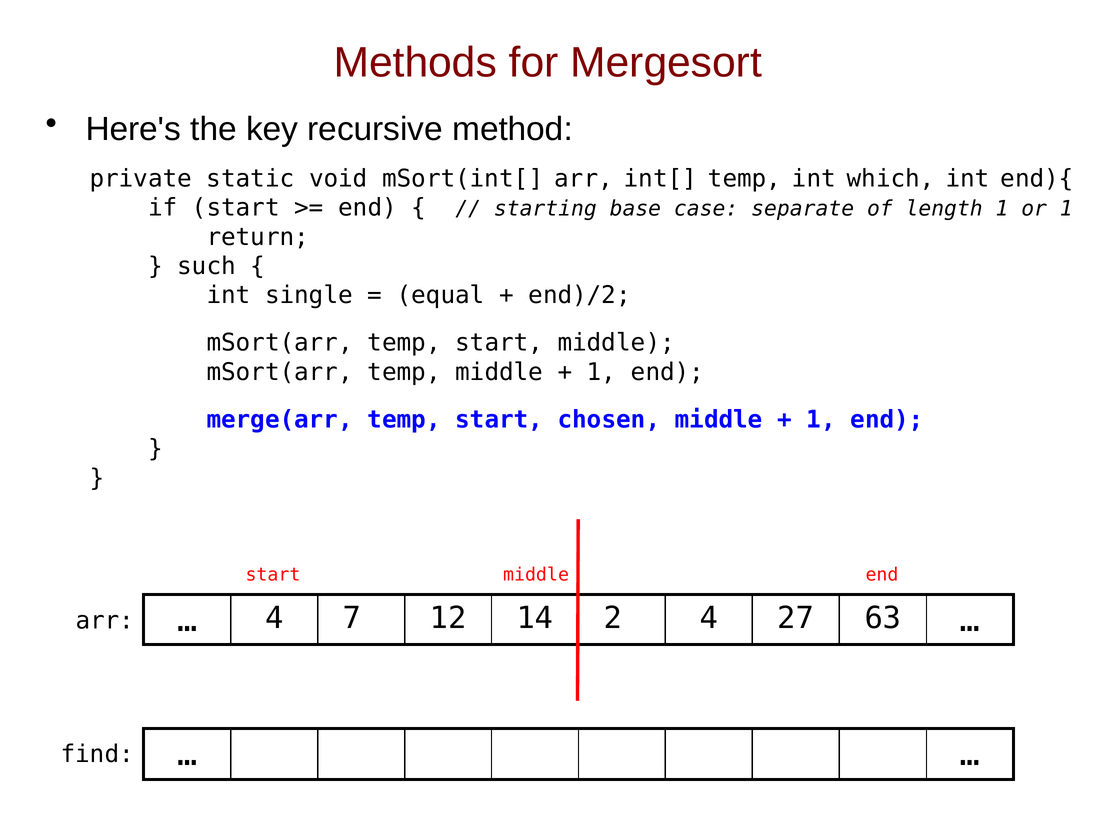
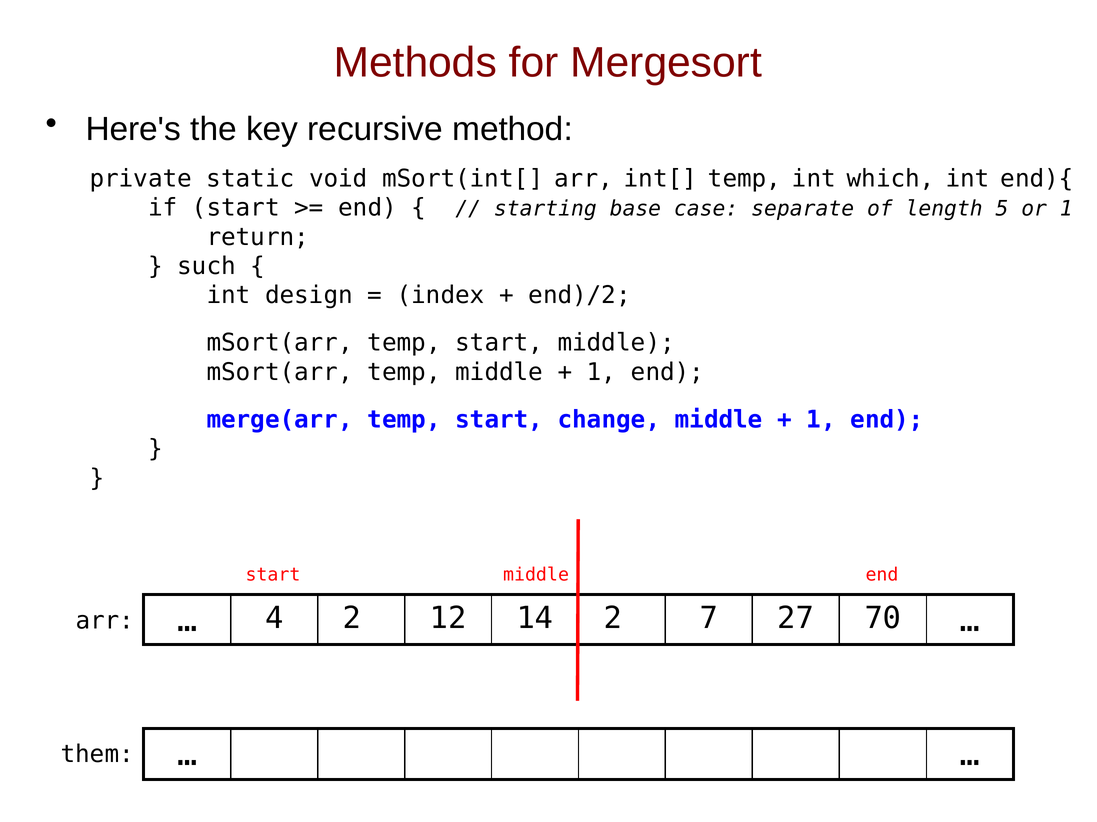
length 1: 1 -> 5 (1002, 209)
single: single -> design (309, 296)
equal: equal -> index (441, 296)
chosen: chosen -> change (609, 420)
4 7: 7 -> 2 (352, 619)
2 4: 4 -> 7 (709, 619)
63: 63 -> 70 (883, 619)
find: find -> them (97, 755)
